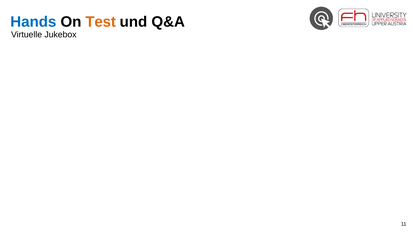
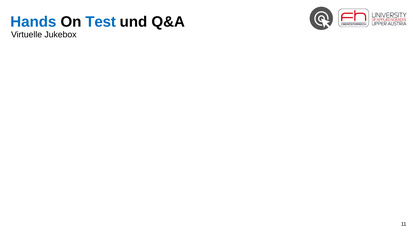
Test colour: orange -> blue (101, 22)
